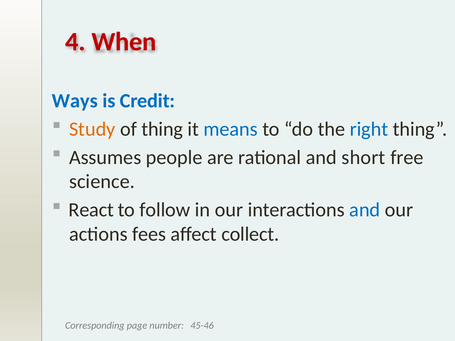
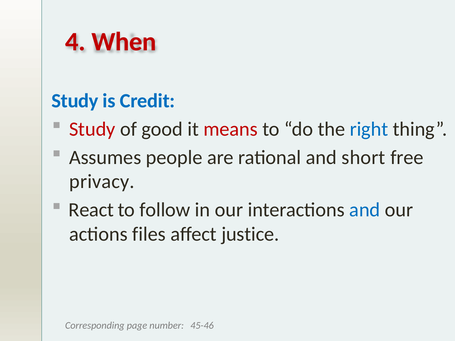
Ways: Ways -> Study (75, 101)
Study colour: orange -> red (92, 129)
of thing: thing -> good (162, 129)
means colour: blue -> red (231, 129)
science: science -> privacy (102, 182)
fees: fees -> files (149, 234)
collect: collect -> justice (250, 234)
